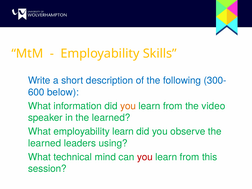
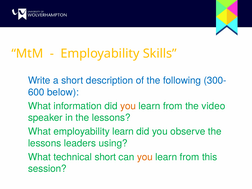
in the learned: learned -> lessons (111, 118)
learned: learned -> lessons (45, 143)
technical mind: mind -> short (105, 157)
you colour: red -> orange (145, 157)
